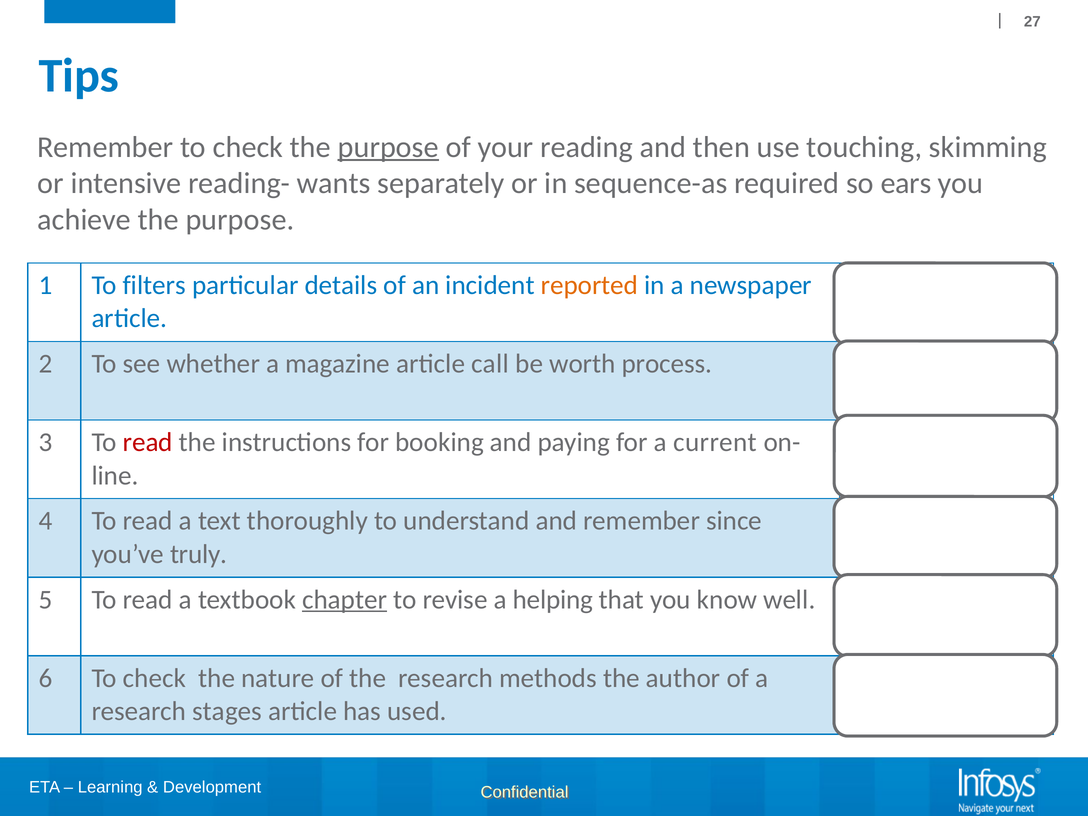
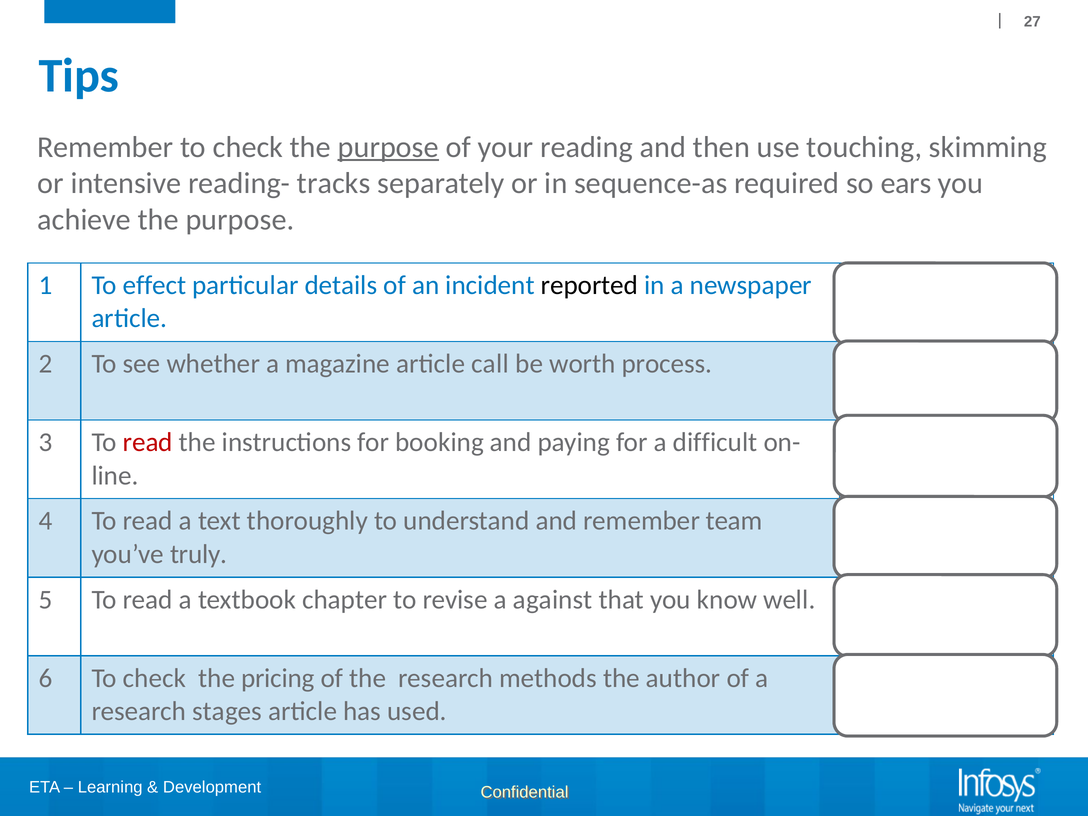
wants: wants -> tracks (334, 183)
filters: filters -> effect (154, 285)
reported colour: orange -> black (589, 285)
current: current -> difficult (715, 442)
since: since -> team (734, 521)
chapter underline: present -> none (345, 600)
helping: helping -> against (553, 600)
nature: nature -> pricing (278, 678)
